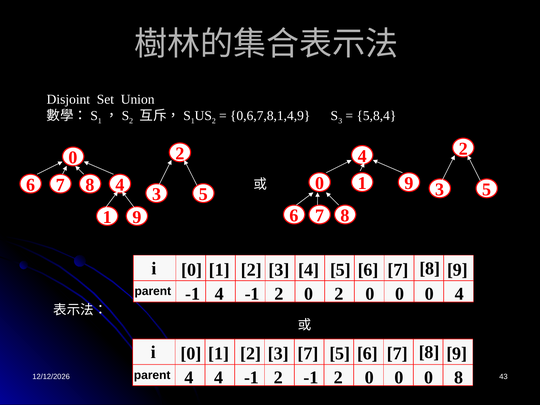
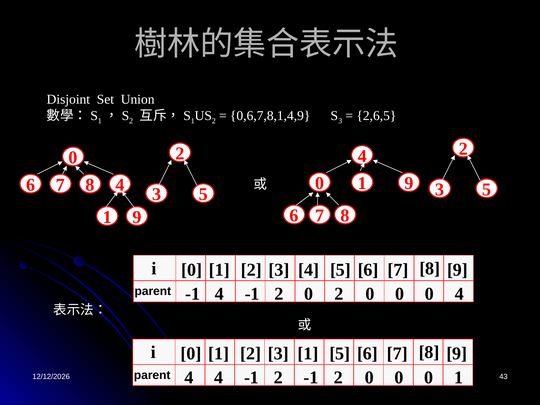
5,8,4: 5,8,4 -> 2,6,5 (376, 116)
3 7: 7 -> 1 (308, 354)
0 0 8: 8 -> 1 (459, 378)
